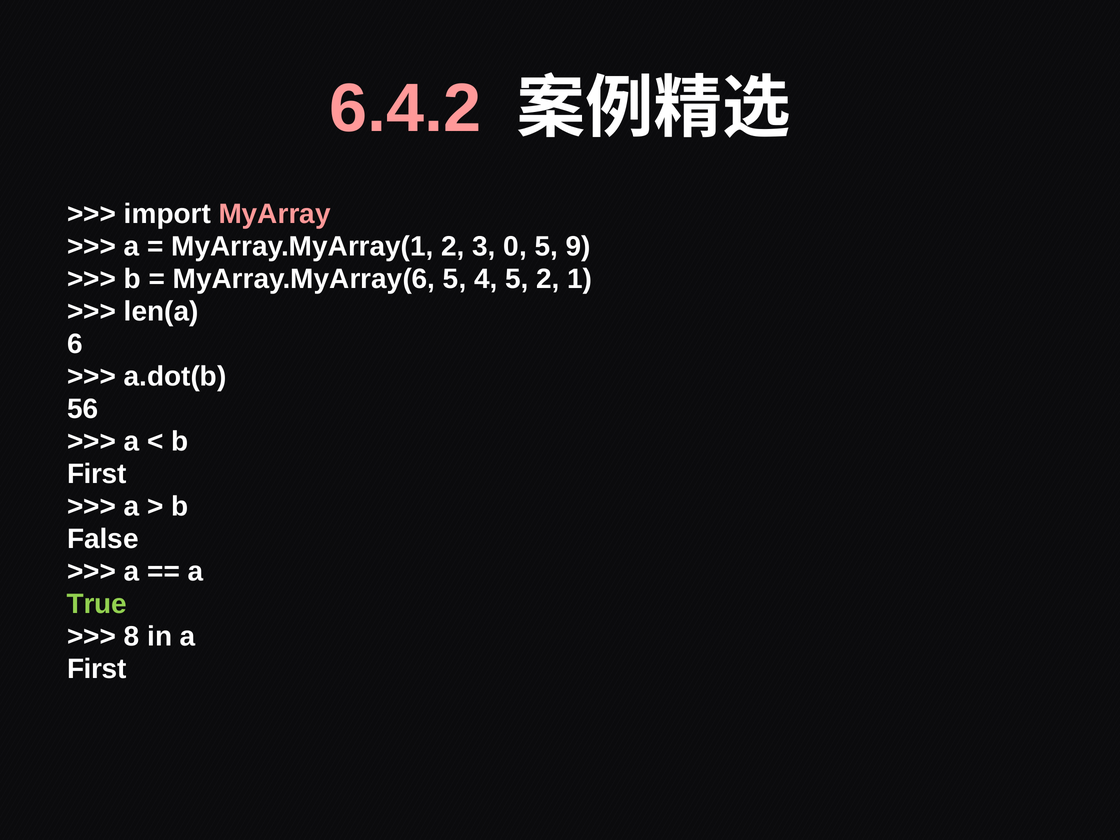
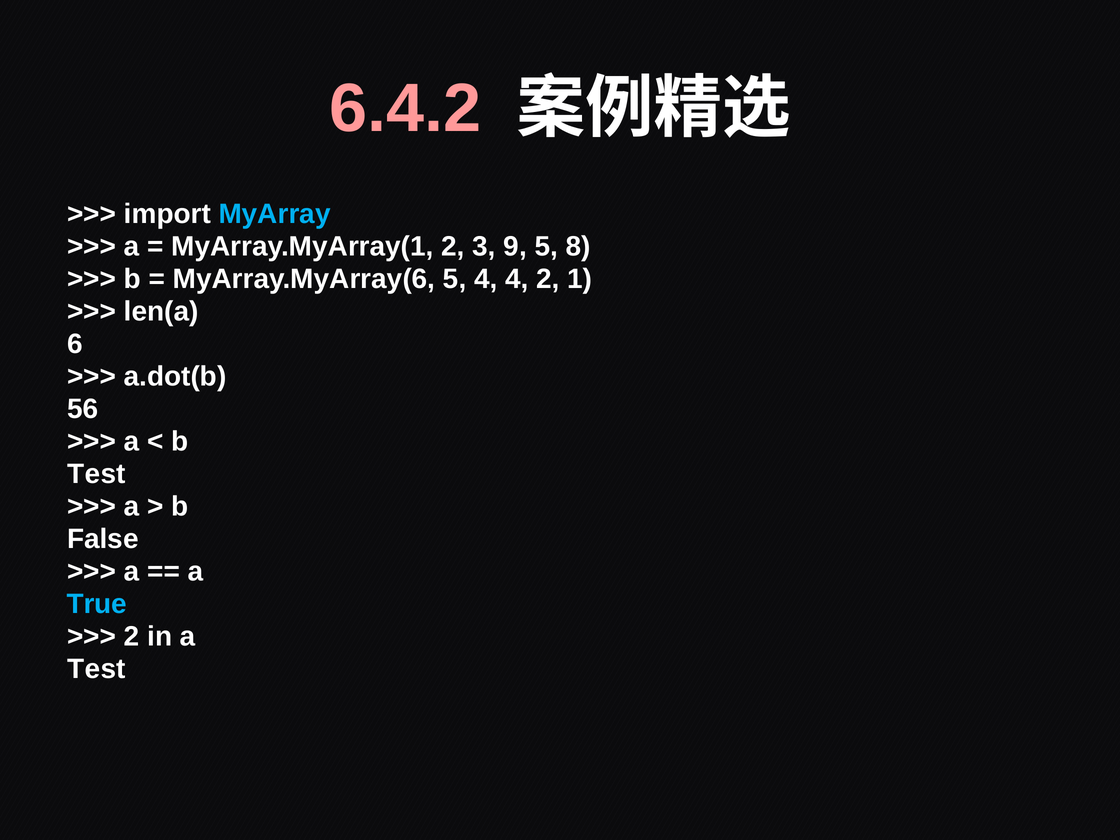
MyArray colour: pink -> light blue (275, 214)
0: 0 -> 9 (515, 246)
9: 9 -> 8 (578, 246)
4 5: 5 -> 4 (517, 279)
First: First -> Test (97, 474)
True colour: light green -> light blue (97, 604)
8: 8 -> 2 (132, 636)
First: First -> Test (97, 669)
